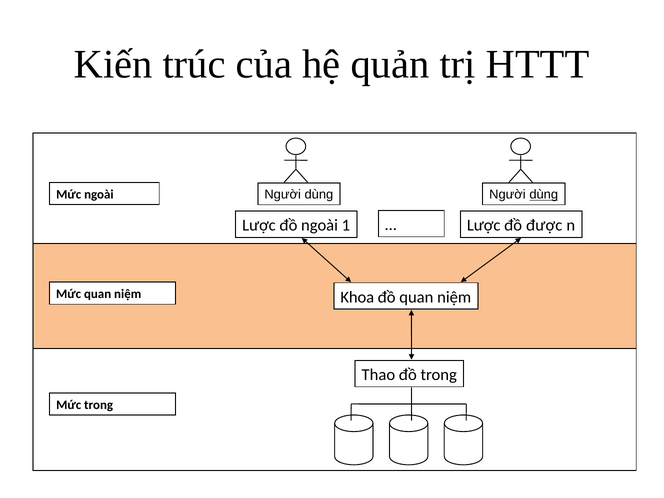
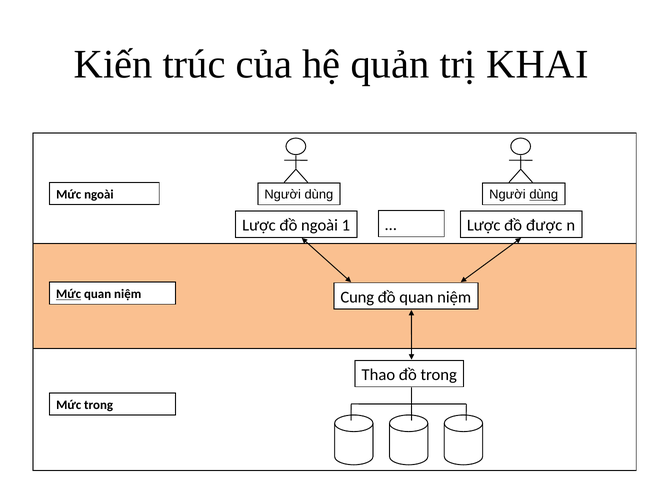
HTTT: HTTT -> KHAI (537, 64)
Mức underline: none -> present (69, 294)
Khoa: Khoa -> Cung (357, 297)
